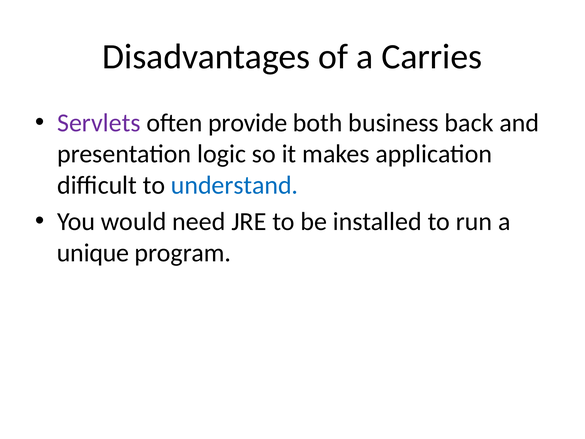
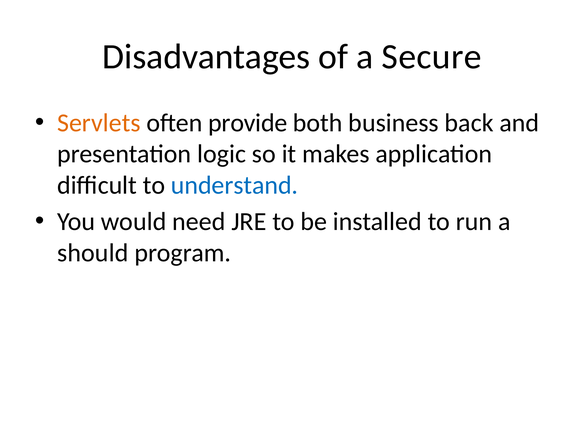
Carries: Carries -> Secure (432, 57)
Servlets colour: purple -> orange (99, 123)
unique: unique -> should (93, 253)
